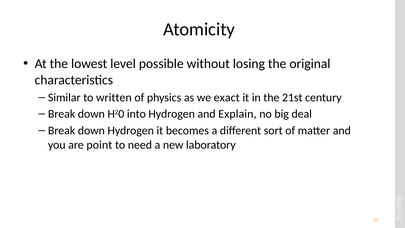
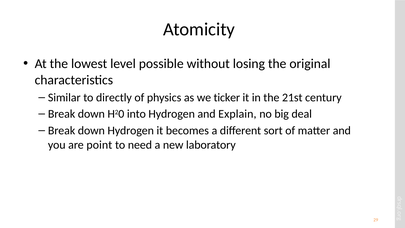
written: written -> directly (114, 97)
exact: exact -> ticker (227, 97)
